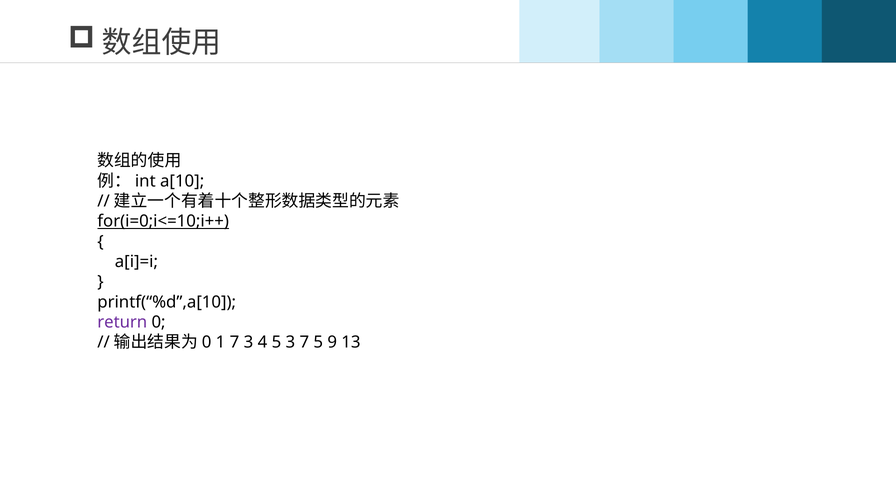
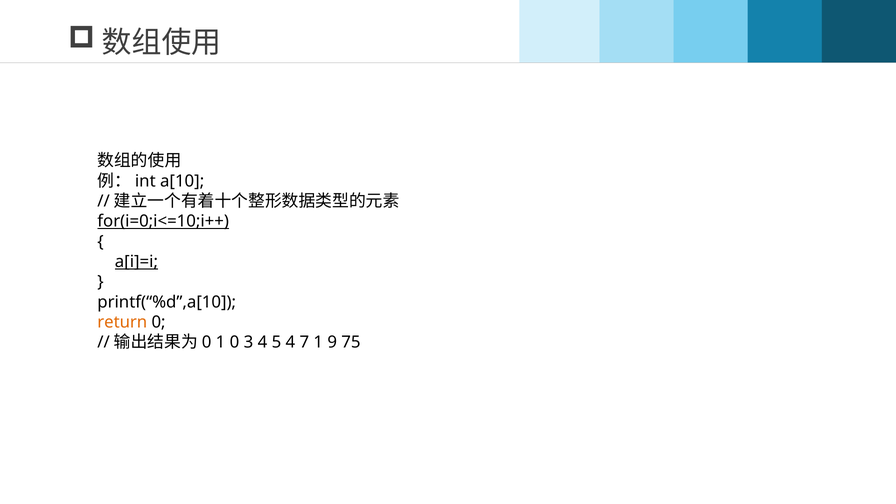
a[i]=i underline: none -> present (136, 262)
return colour: purple -> orange (122, 322)
1 7: 7 -> 0 (235, 342)
5 3: 3 -> 4 (290, 342)
7 5: 5 -> 1 (318, 342)
13: 13 -> 75 (351, 342)
